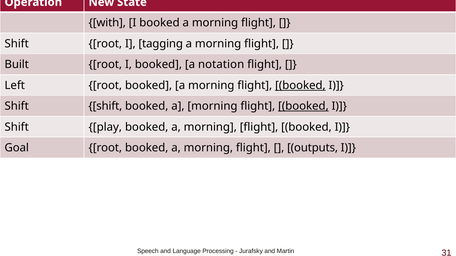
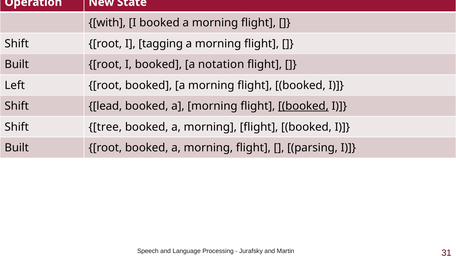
booked underline: present -> none (300, 85)
Shift shift: shift -> lead (105, 106)
play: play -> tree (105, 127)
Goal: Goal -> Built (17, 148)
outputs: outputs -> parsing (313, 148)
